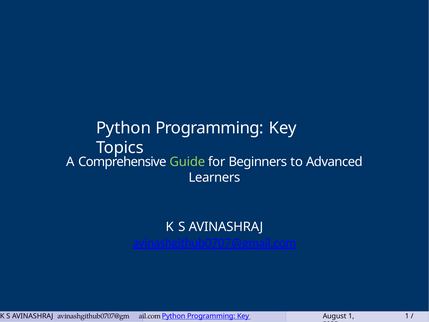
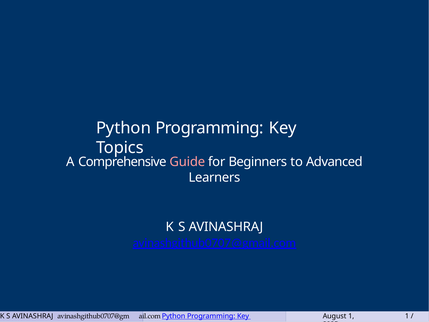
Guide colour: light green -> pink (187, 162)
